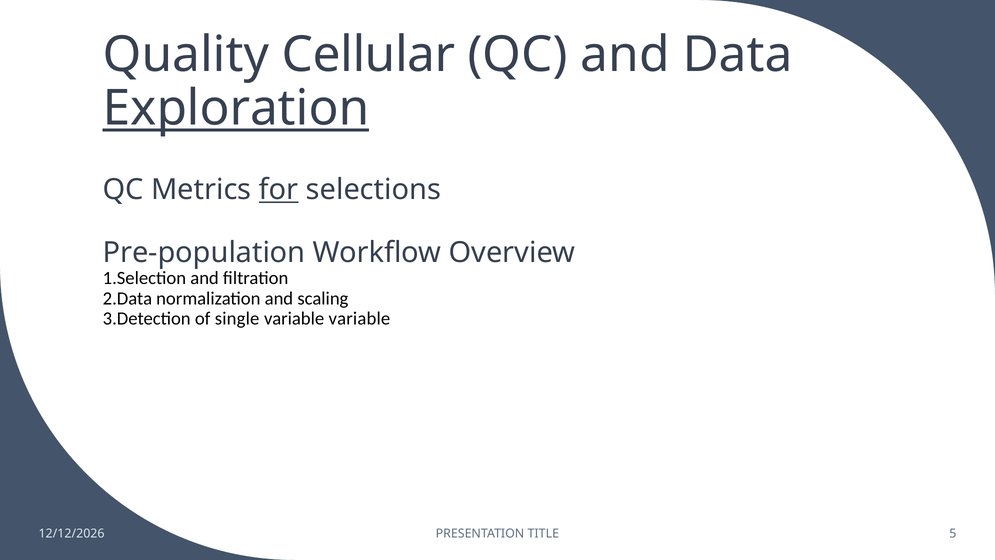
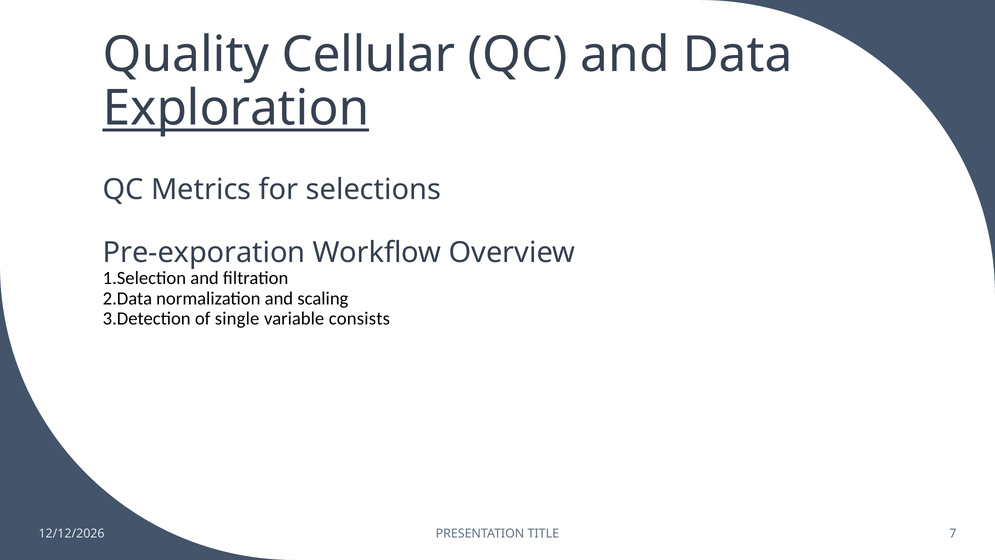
for underline: present -> none (279, 190)
Pre-population: Pre-population -> Pre-exporation (204, 252)
variable variable: variable -> consists (359, 318)
5: 5 -> 7 (953, 533)
